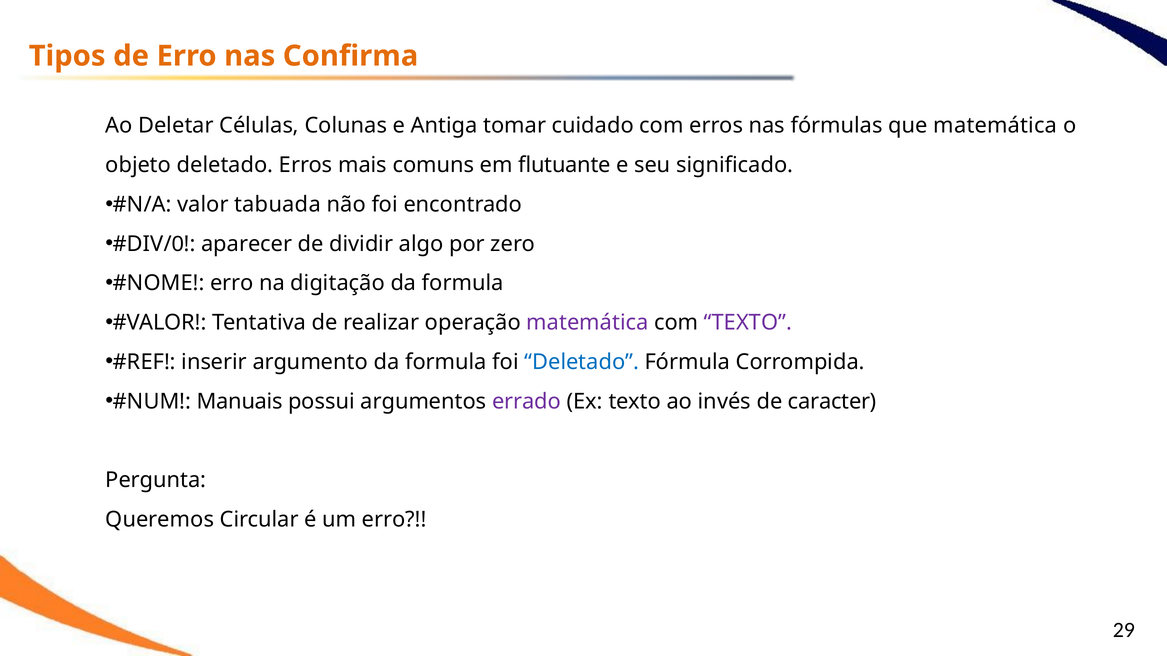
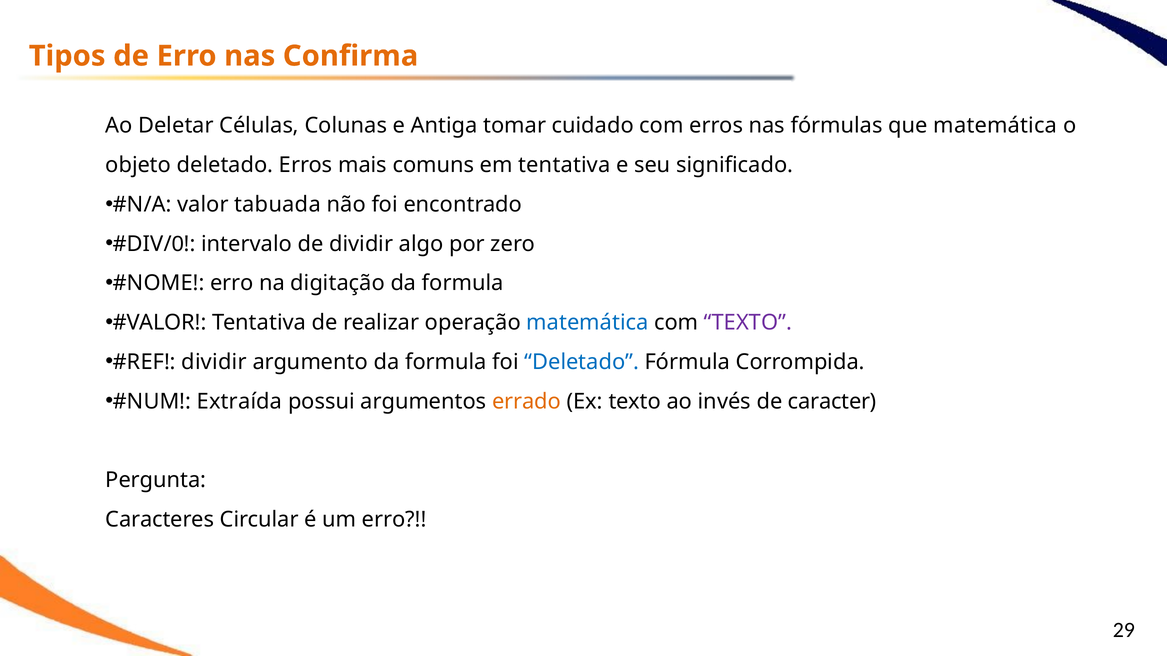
em flutuante: flutuante -> tentativa (564, 165)
aparecer: aparecer -> intervalo (247, 244)
matemática colour: purple -> blue (587, 323)
inserir: inserir -> dividir (214, 362)
Manuais: Manuais -> Extraída (240, 402)
errado colour: purple -> orange (527, 402)
Queremos: Queremos -> Caracteres (160, 520)
